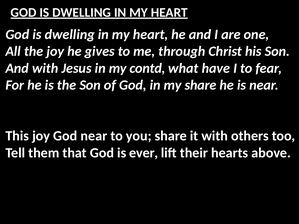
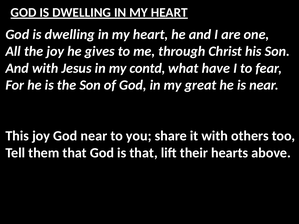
my share: share -> great (201, 85)
is ever: ever -> that (144, 153)
